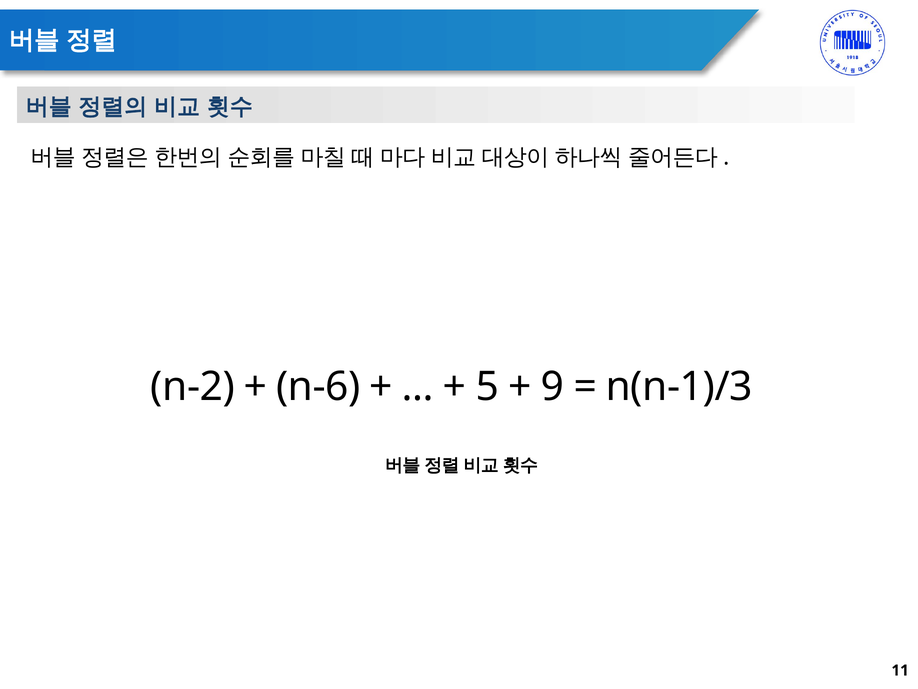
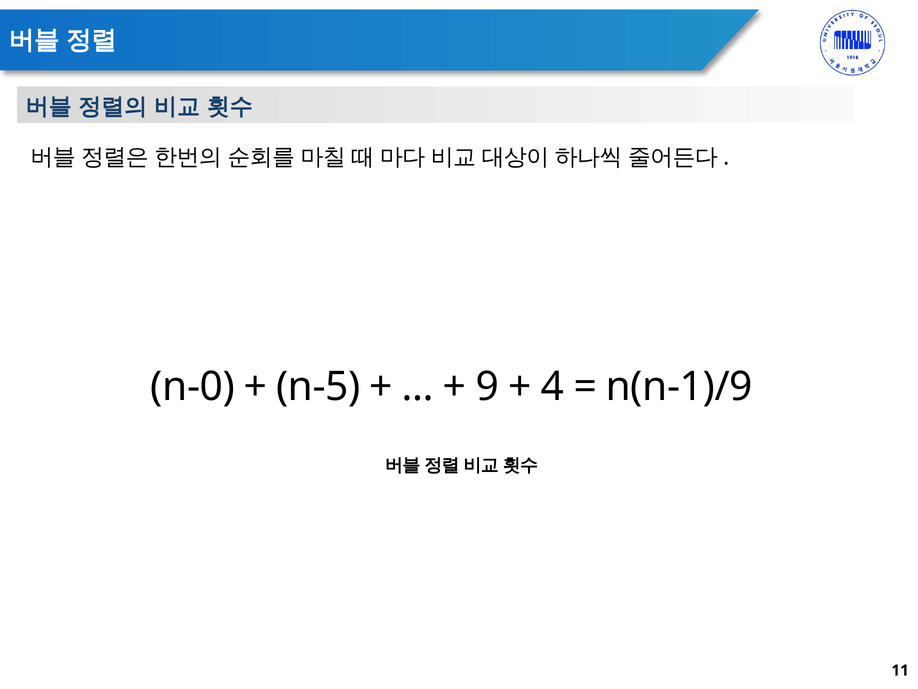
n-2: n-2 -> n-0 (193, 386)
n-6: n-6 -> n-5 (318, 386)
5: 5 -> 9 (487, 386)
9: 9 -> 4 (553, 386)
n(n-1)/3: n(n-1)/3 -> n(n-1)/9 (679, 386)
